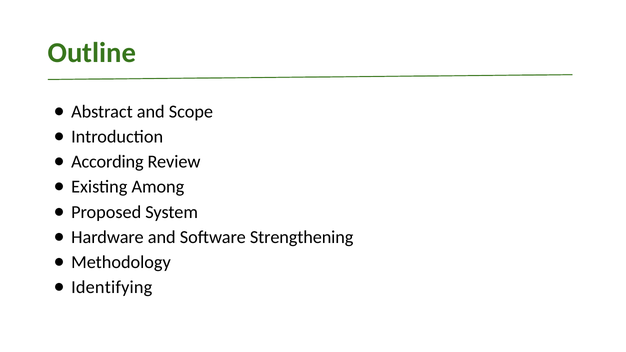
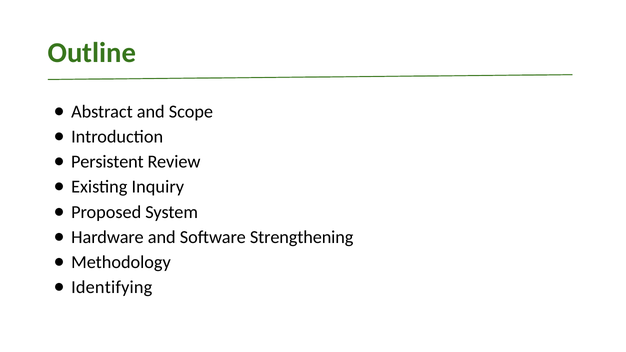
According: According -> Persistent (107, 162)
Among: Among -> Inquiry (158, 187)
